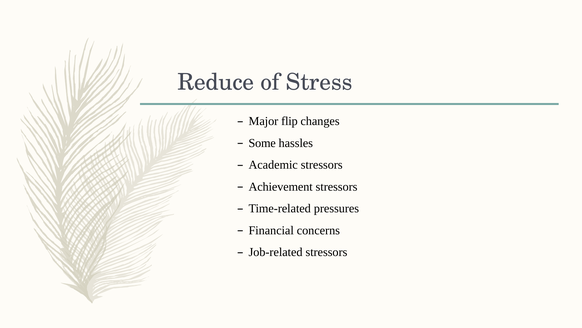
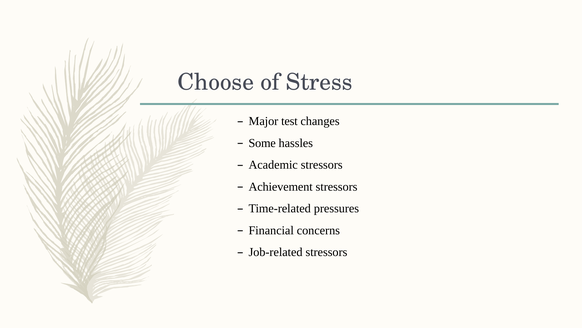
Reduce: Reduce -> Choose (216, 82)
flip: flip -> test (289, 121)
